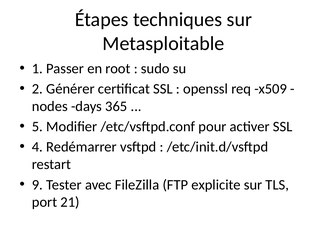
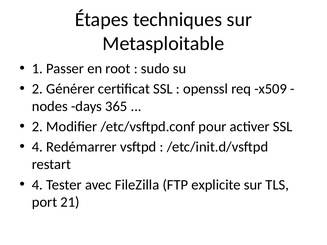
5: 5 -> 2 (37, 127)
9: 9 -> 4 (37, 185)
